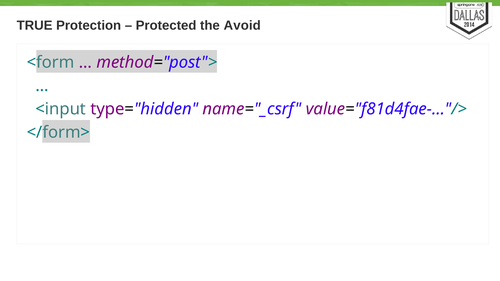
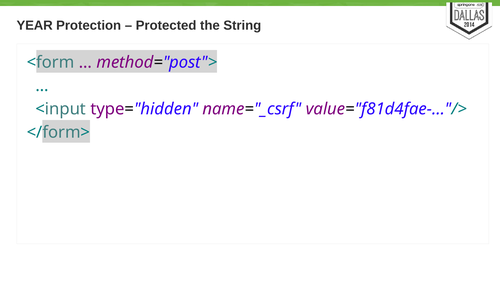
TRUE: TRUE -> YEAR (35, 26)
Avoid: Avoid -> String (242, 26)
